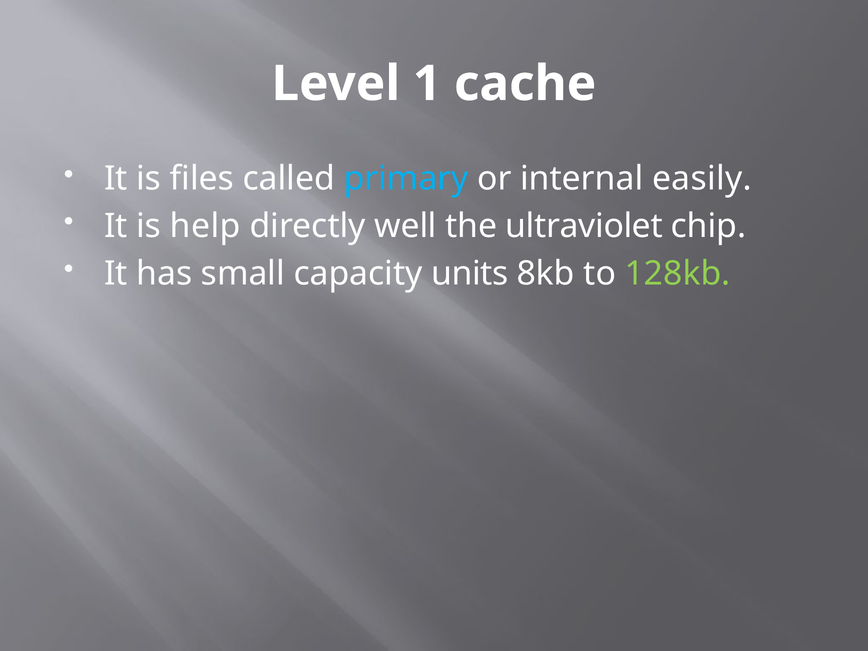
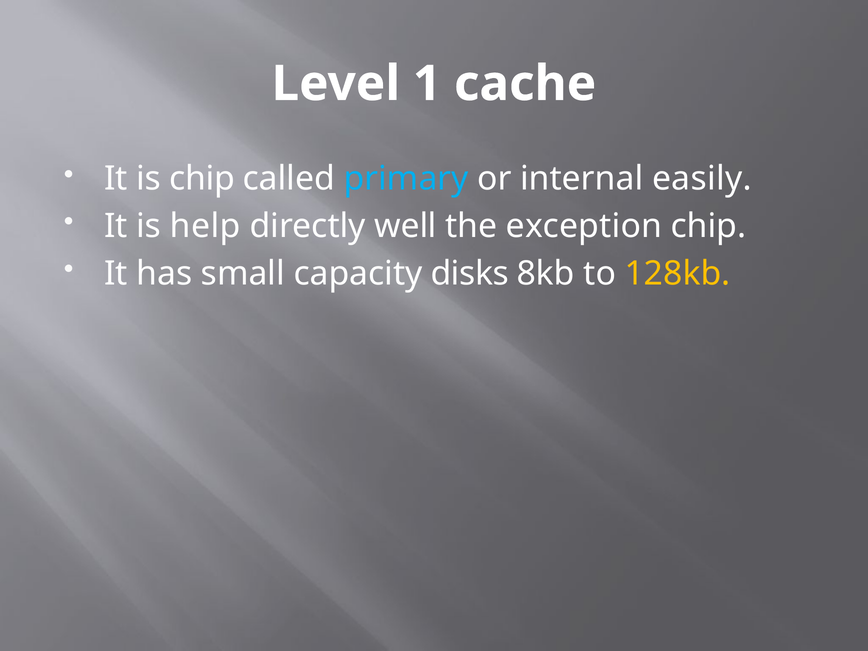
is files: files -> chip (202, 179)
ultraviolet: ultraviolet -> exception (584, 226)
units: units -> disks (470, 273)
128kb colour: light green -> yellow (677, 273)
